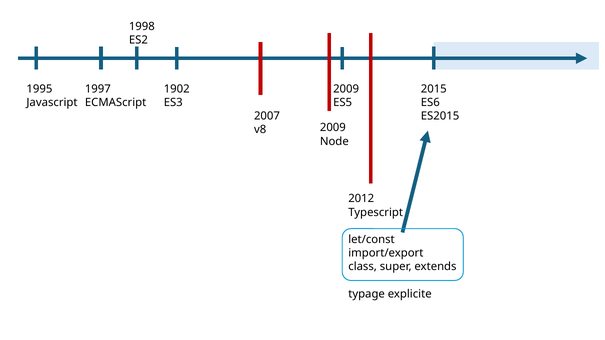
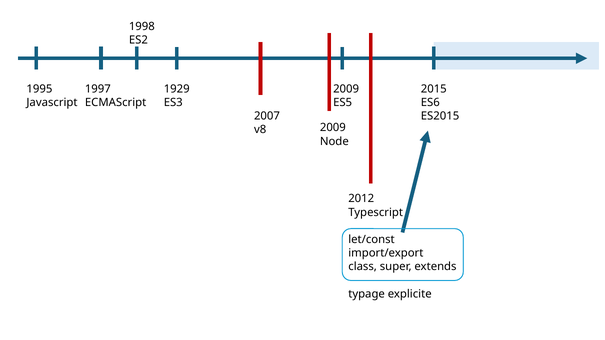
1902: 1902 -> 1929 (177, 89)
